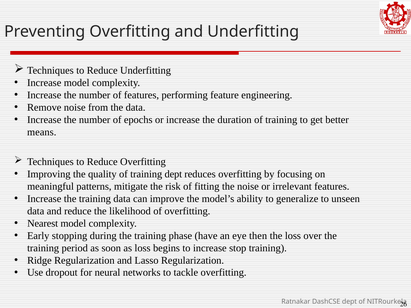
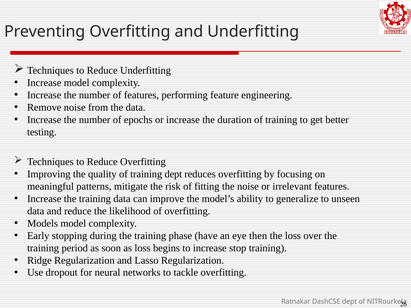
means: means -> testing (42, 132)
Nearest: Nearest -> Models (43, 224)
